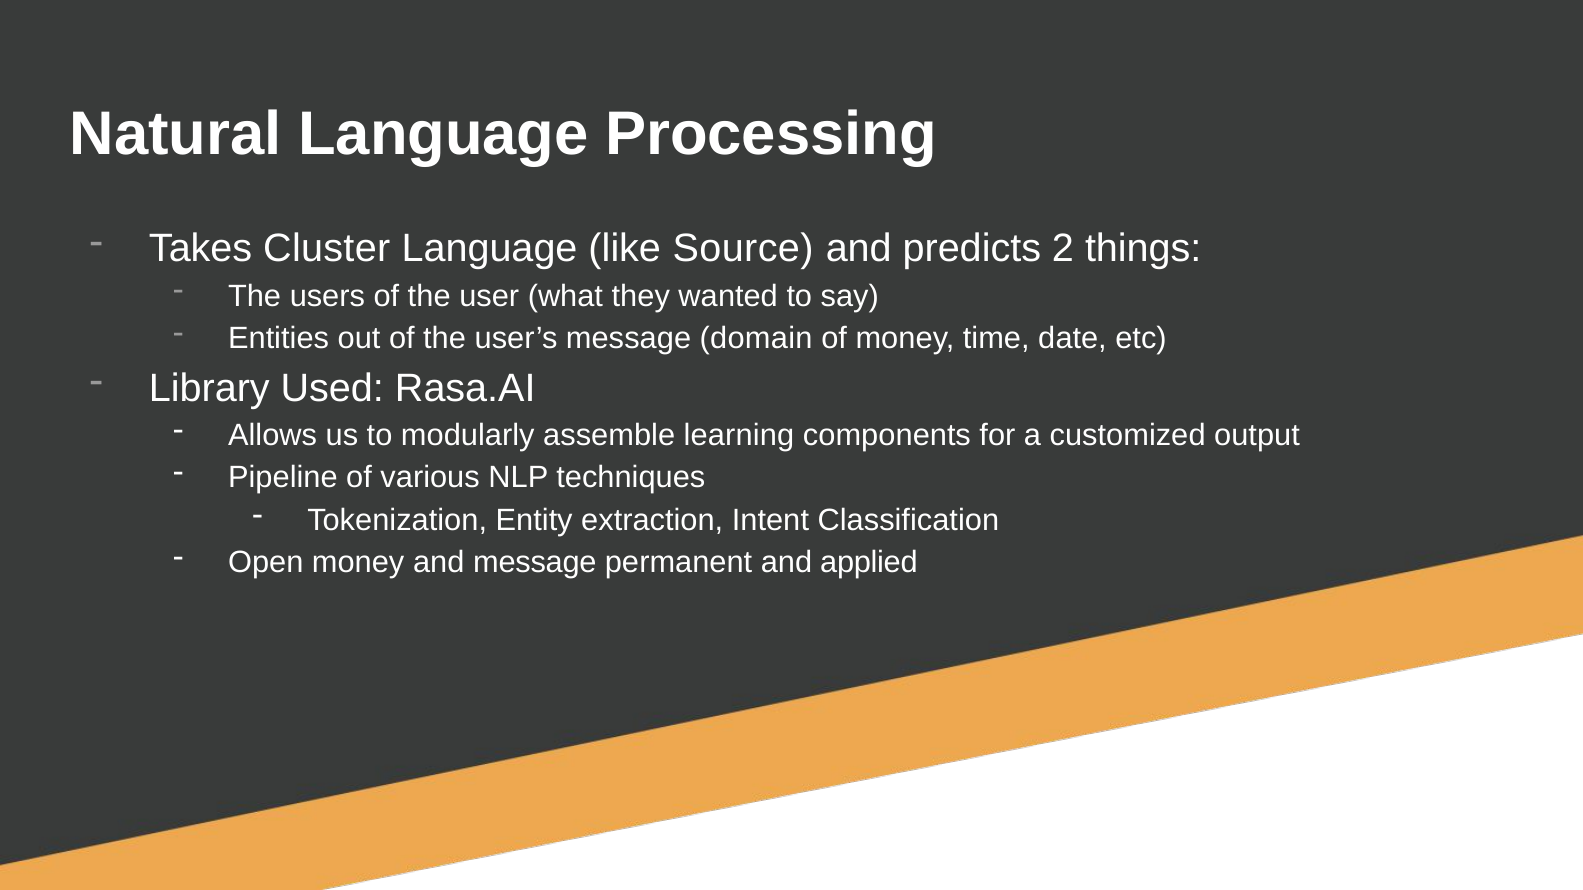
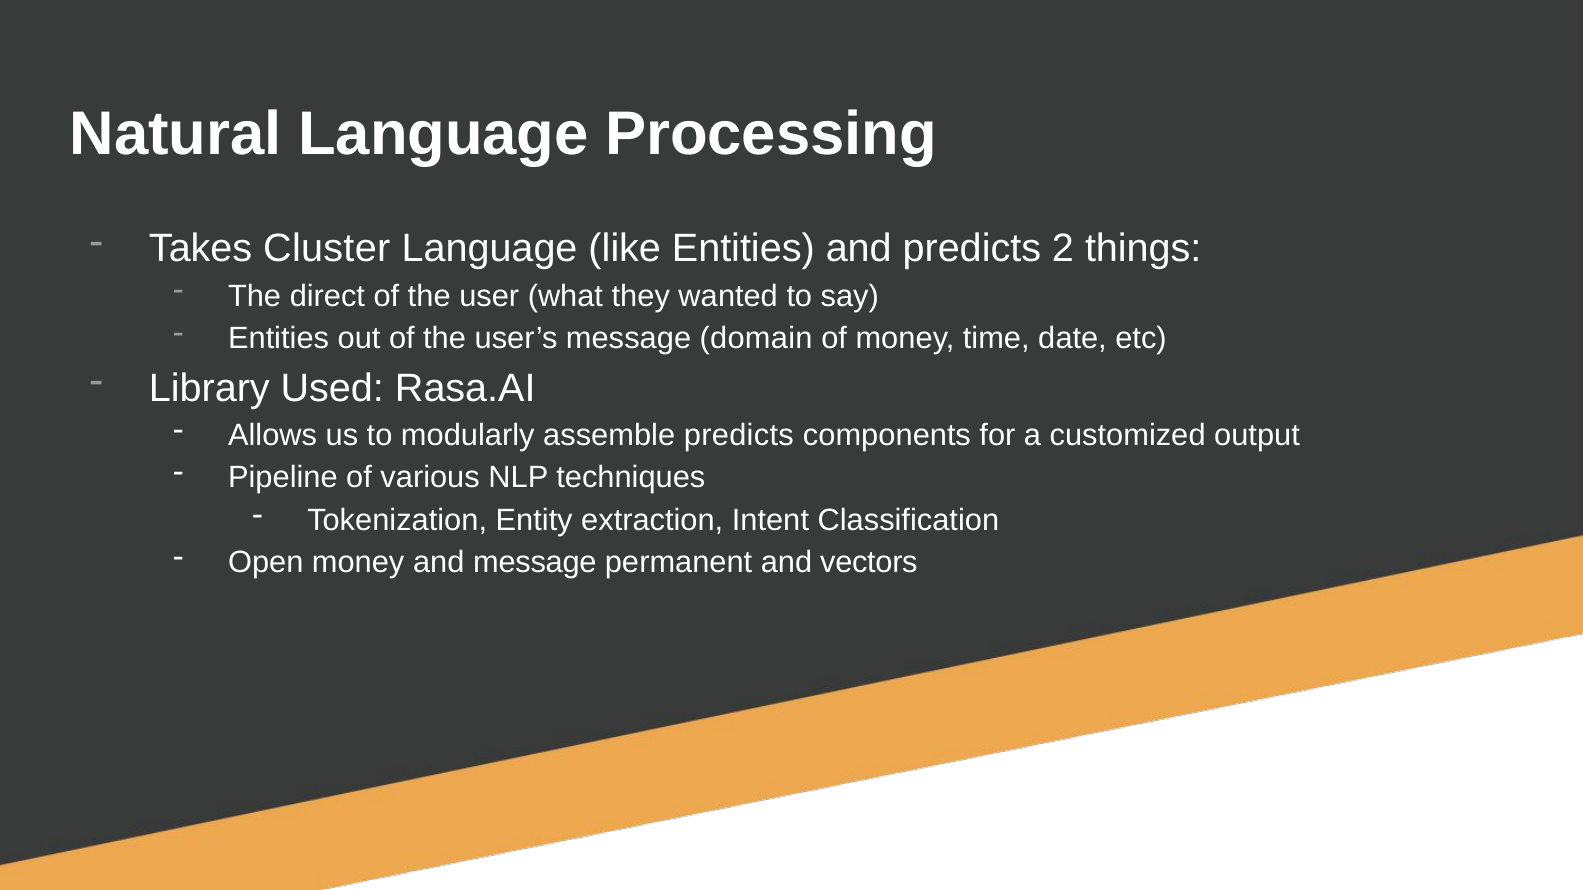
like Source: Source -> Entities (743, 249)
users: users -> direct (327, 296)
assemble learning: learning -> predicts (739, 436)
applied: applied -> vectors (869, 563)
